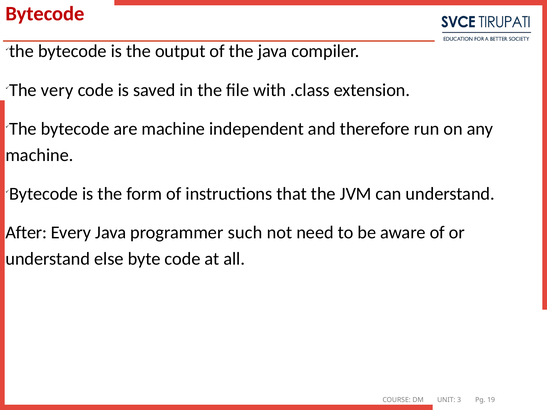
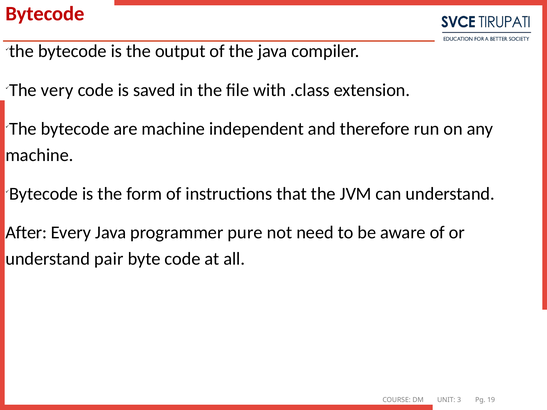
such: such -> pure (245, 233)
else: else -> pair (109, 259)
